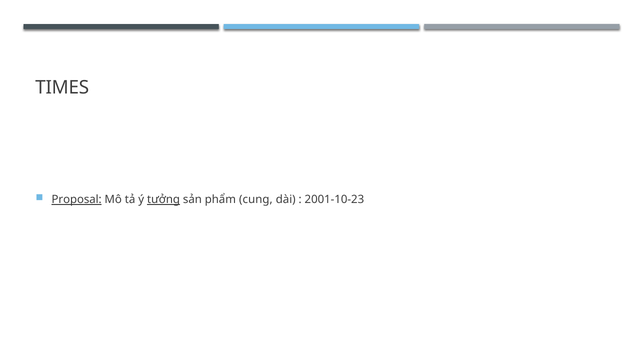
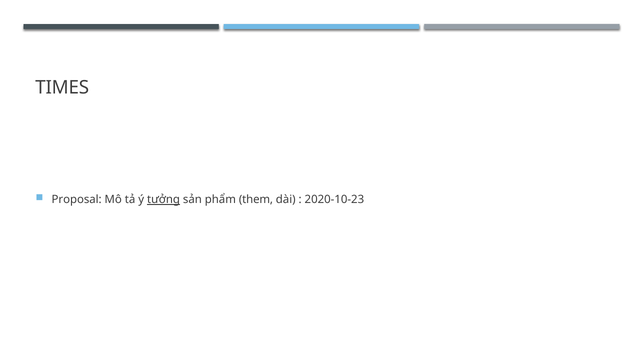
Proposal underline: present -> none (77, 199)
cung: cung -> them (256, 199)
2001-10-23: 2001-10-23 -> 2020-10-23 (334, 199)
